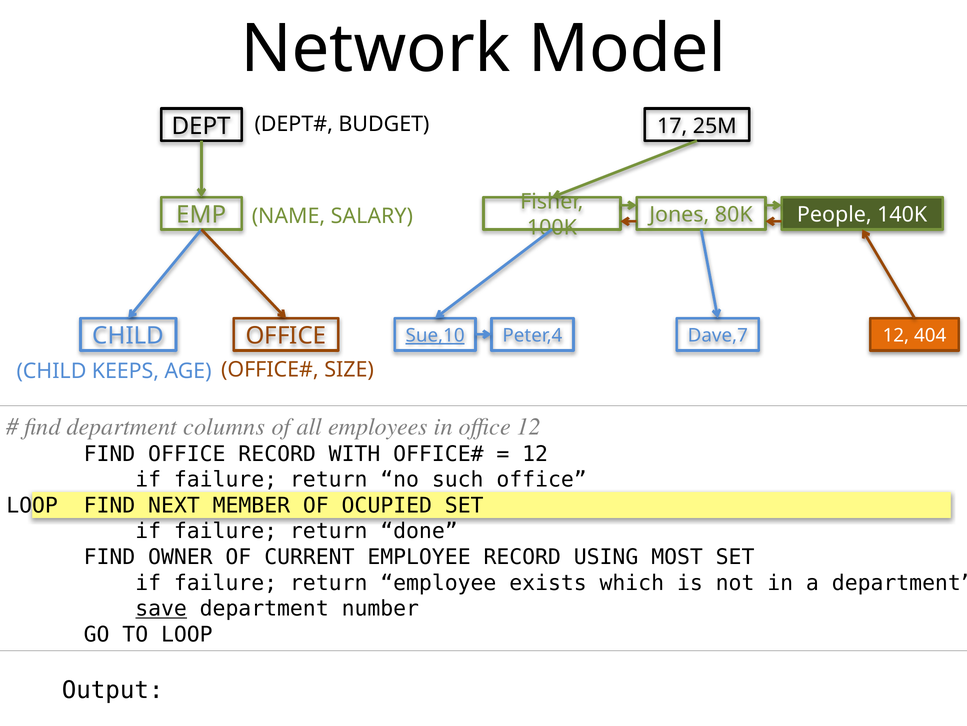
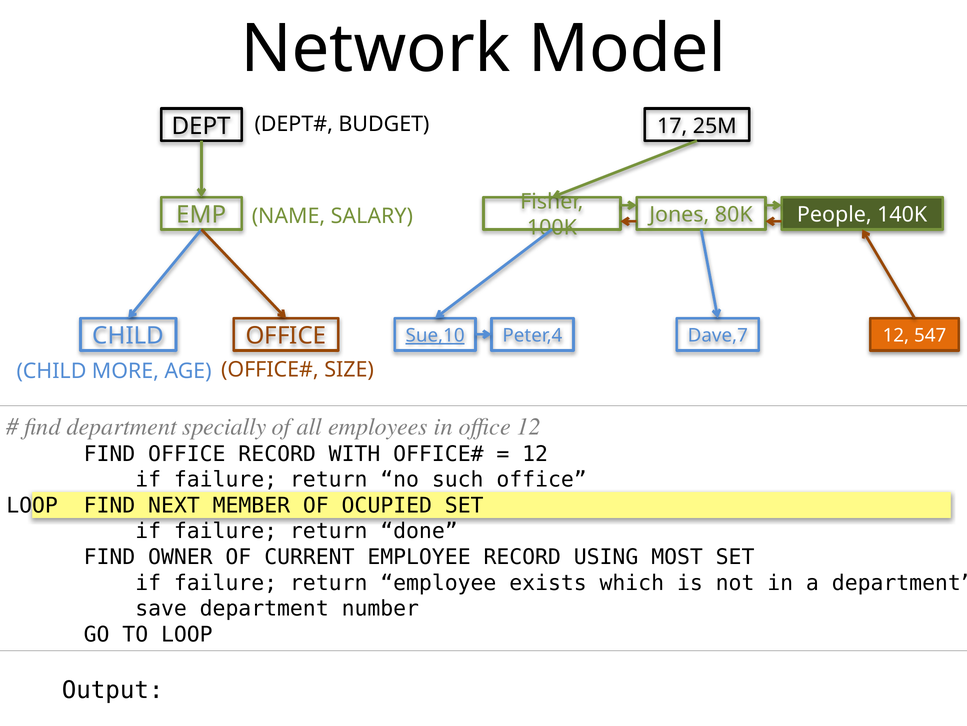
404: 404 -> 547 (930, 335)
KEEPS: KEEPS -> MORE (125, 371)
columns: columns -> specially (224, 426)
save underline: present -> none (161, 608)
